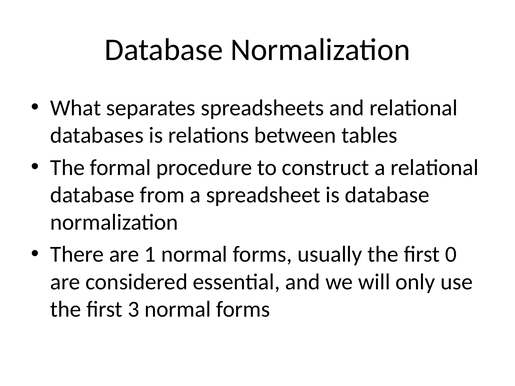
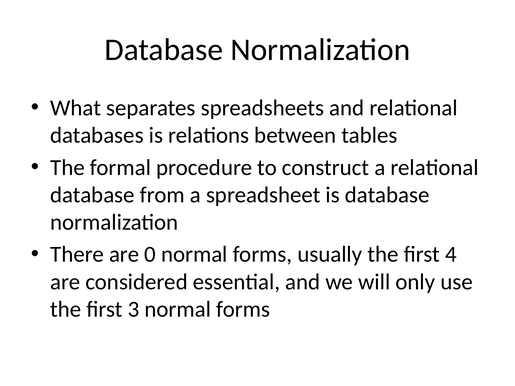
1: 1 -> 0 (150, 255)
0: 0 -> 4 (451, 255)
